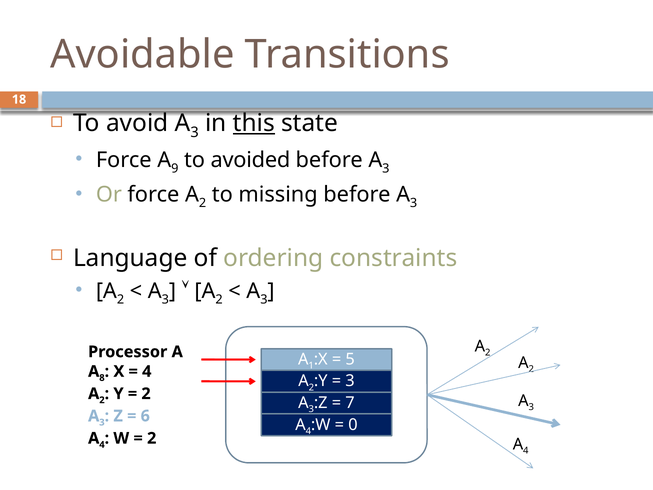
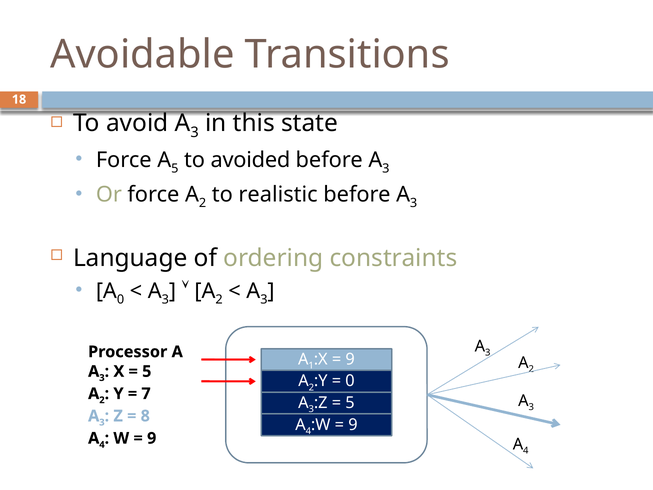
this underline: present -> none (254, 123)
A 9: 9 -> 5 (175, 168)
missing: missing -> realistic (278, 195)
2: 2 -> 0 (121, 299)
2: 2 -> 3 (488, 353)
5: 5 -> 9 (350, 359)
8: 8 -> 3 (102, 378)
4: 4 -> 5 (147, 371)
3: 3 -> 0 (350, 381)
2: 2 -> 7 (146, 394)
7: 7 -> 5 (350, 403)
6: 6 -> 8 (145, 416)
0: 0 -> 9 (353, 424)
2: 2 -> 9 (152, 438)
